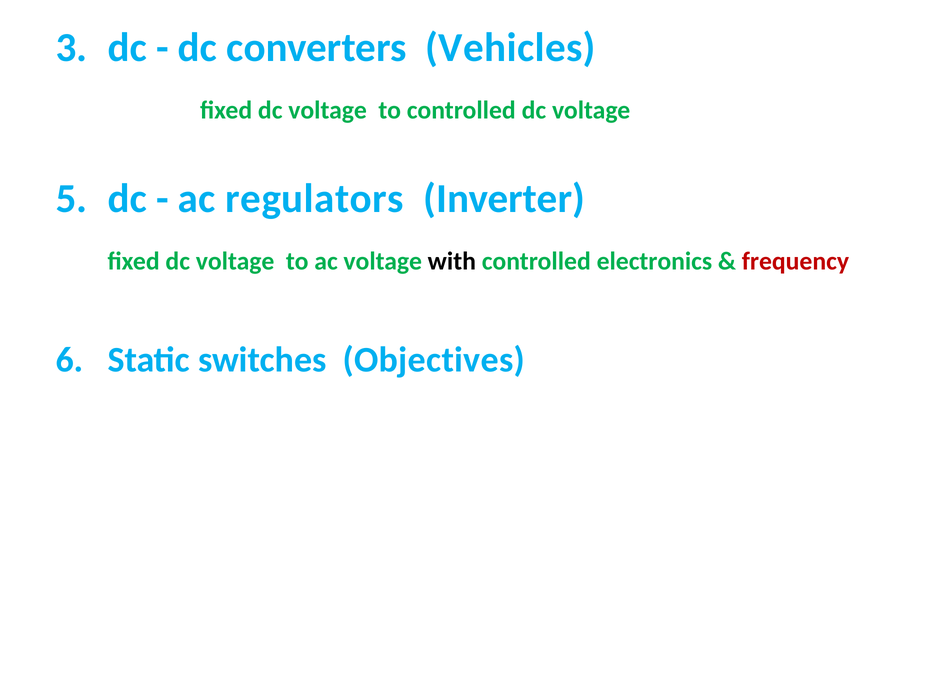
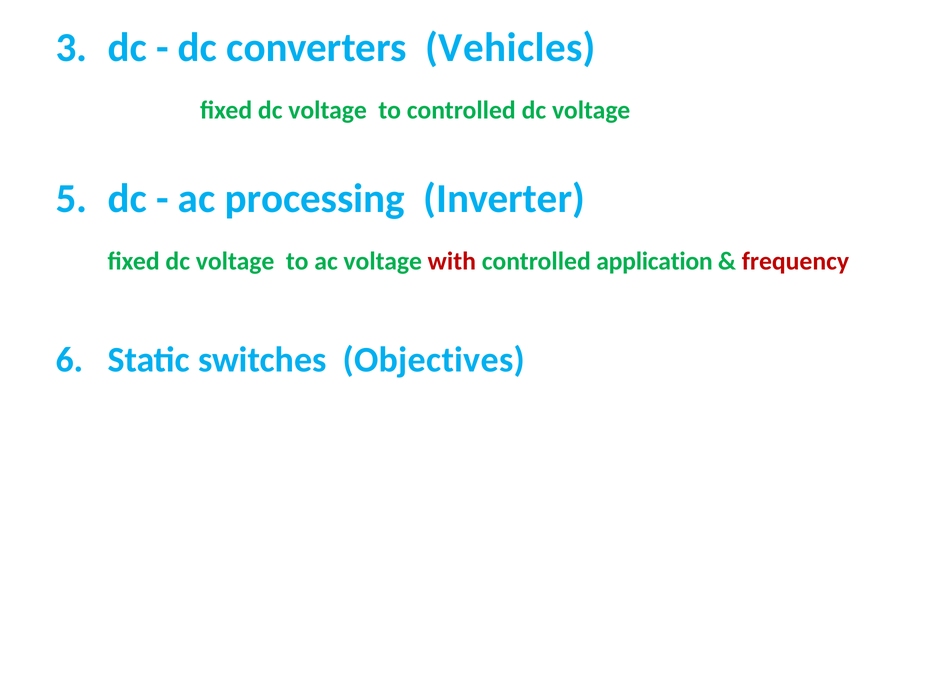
regulators: regulators -> processing (315, 199)
with colour: black -> red (452, 261)
electronics: electronics -> application (655, 261)
